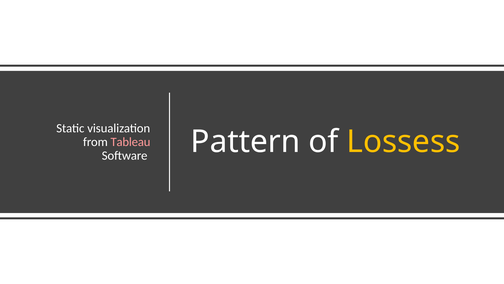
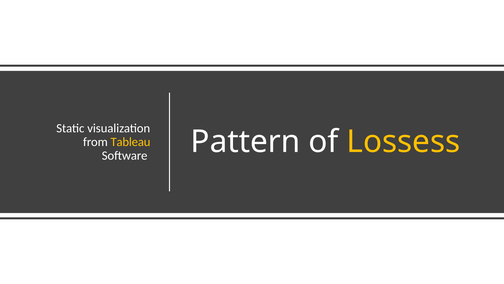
Tableau colour: pink -> yellow (130, 142)
